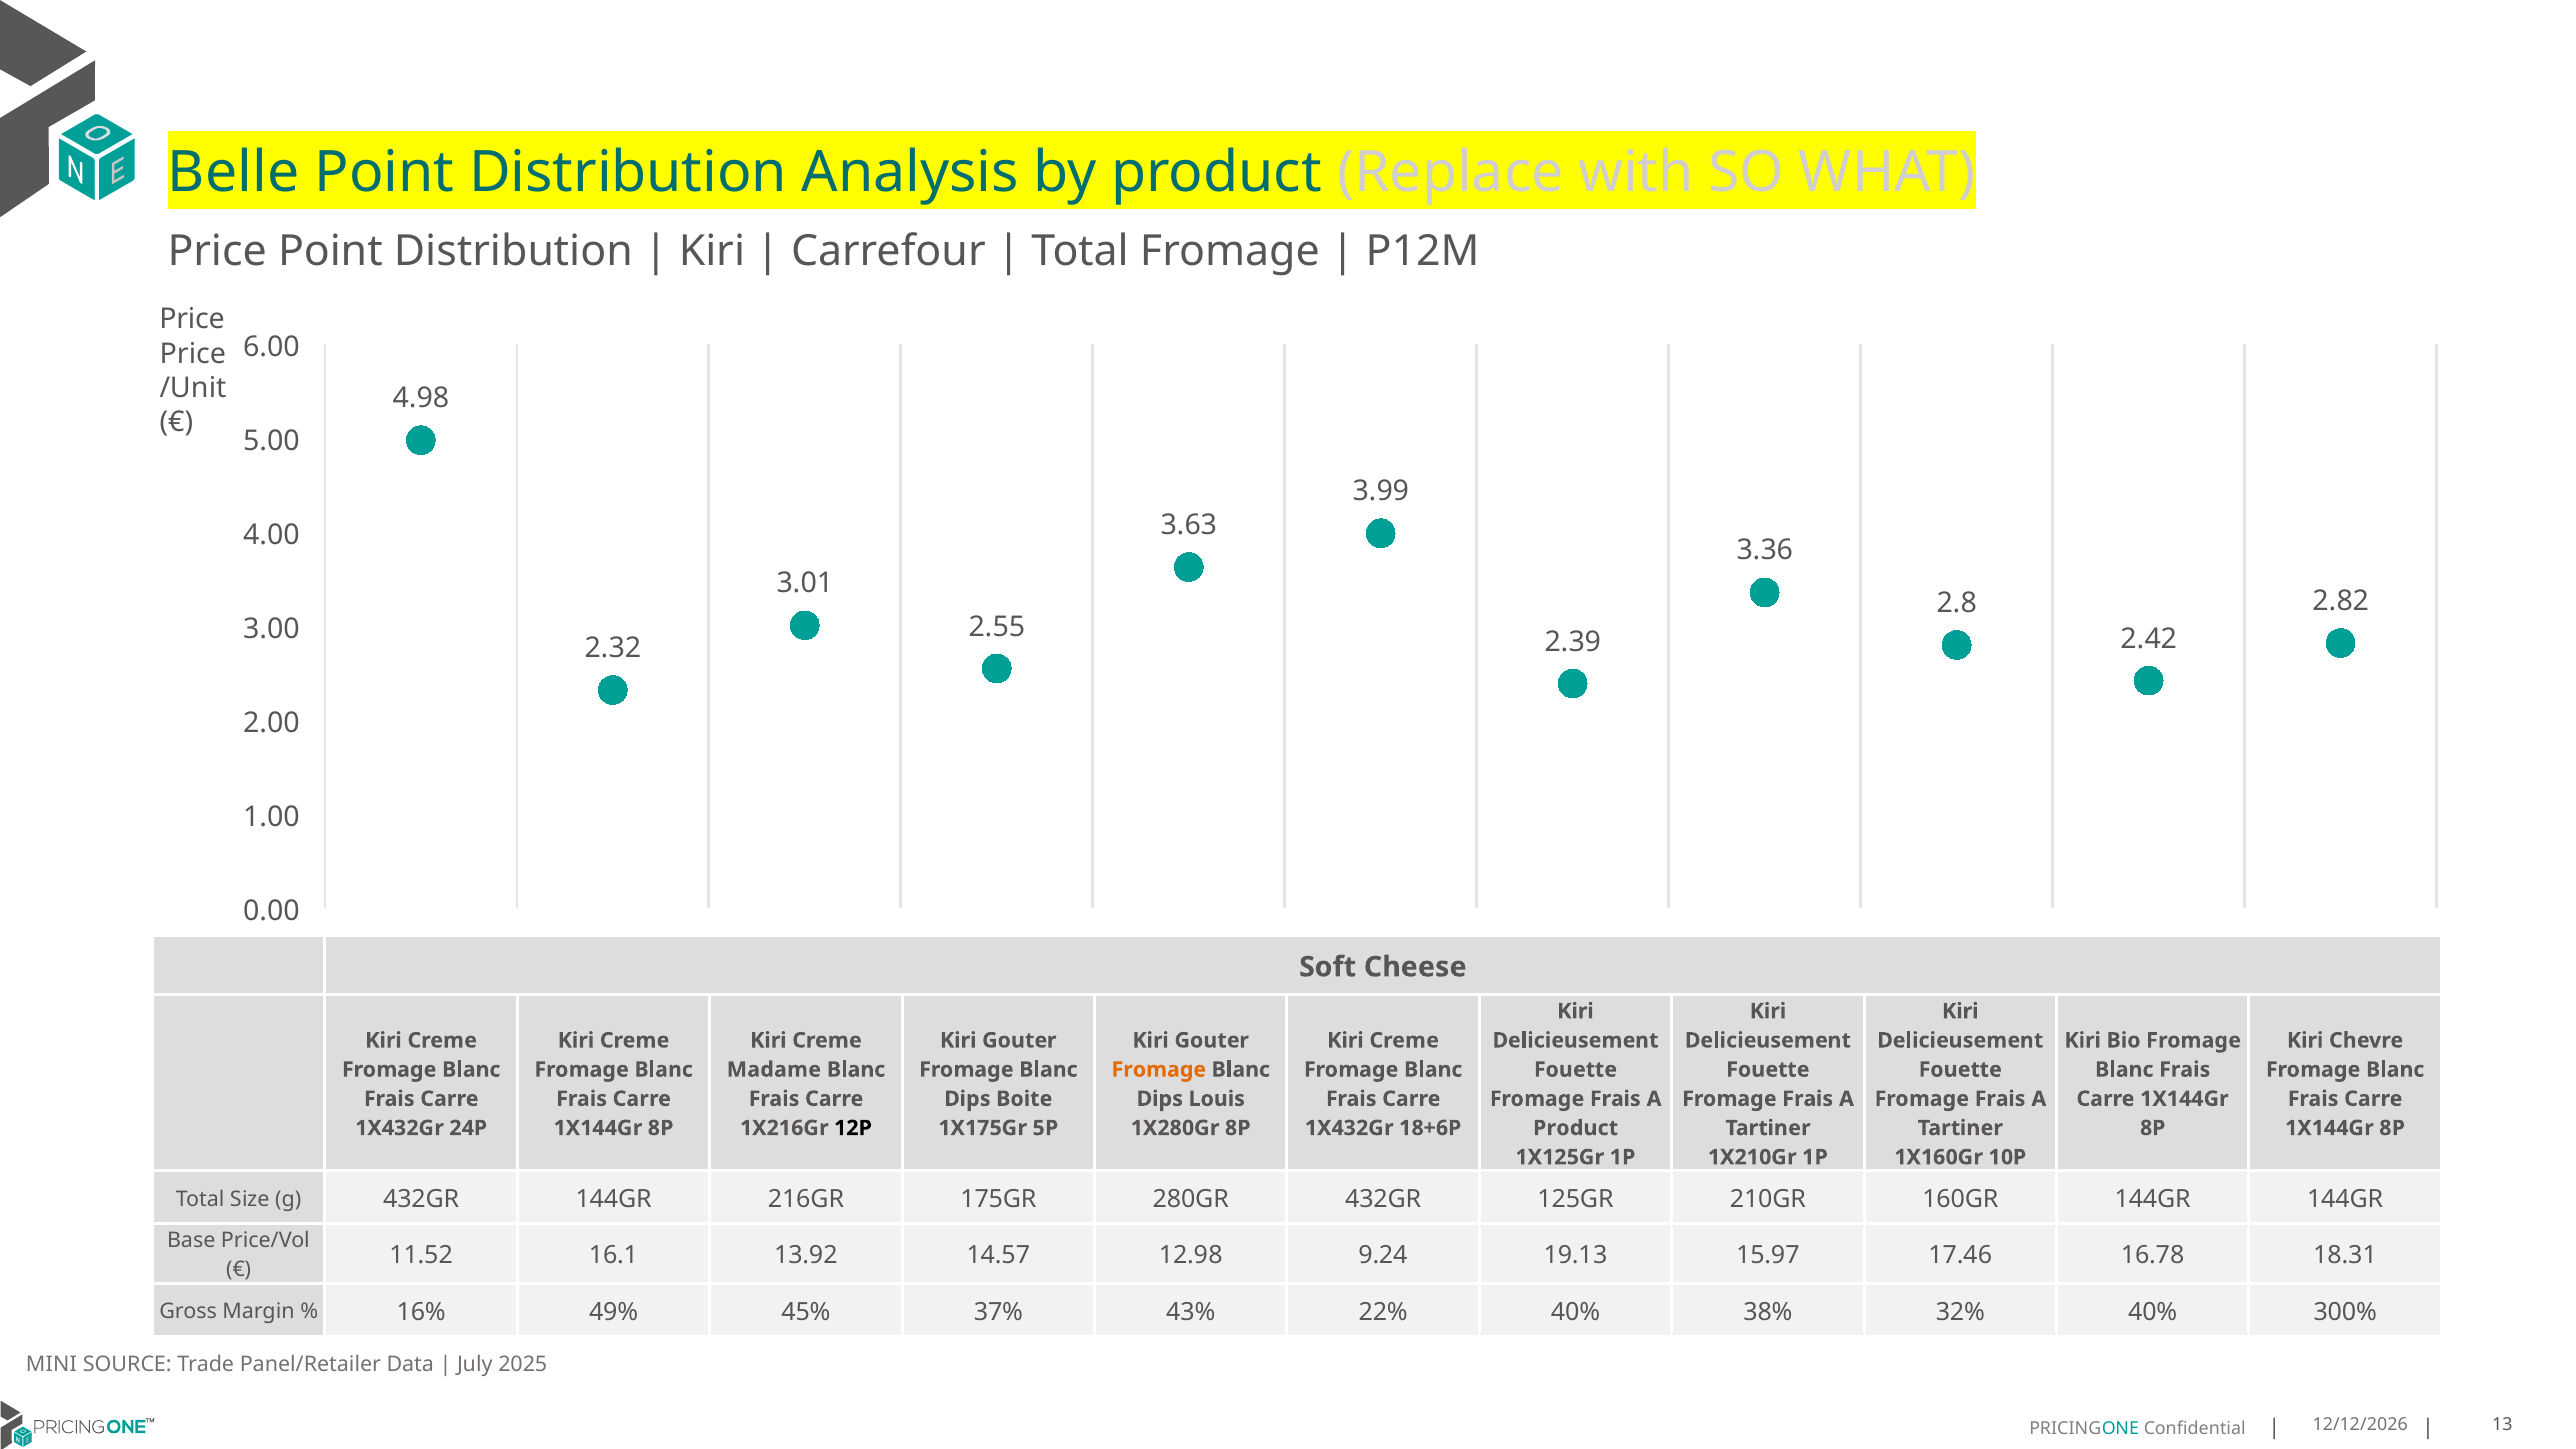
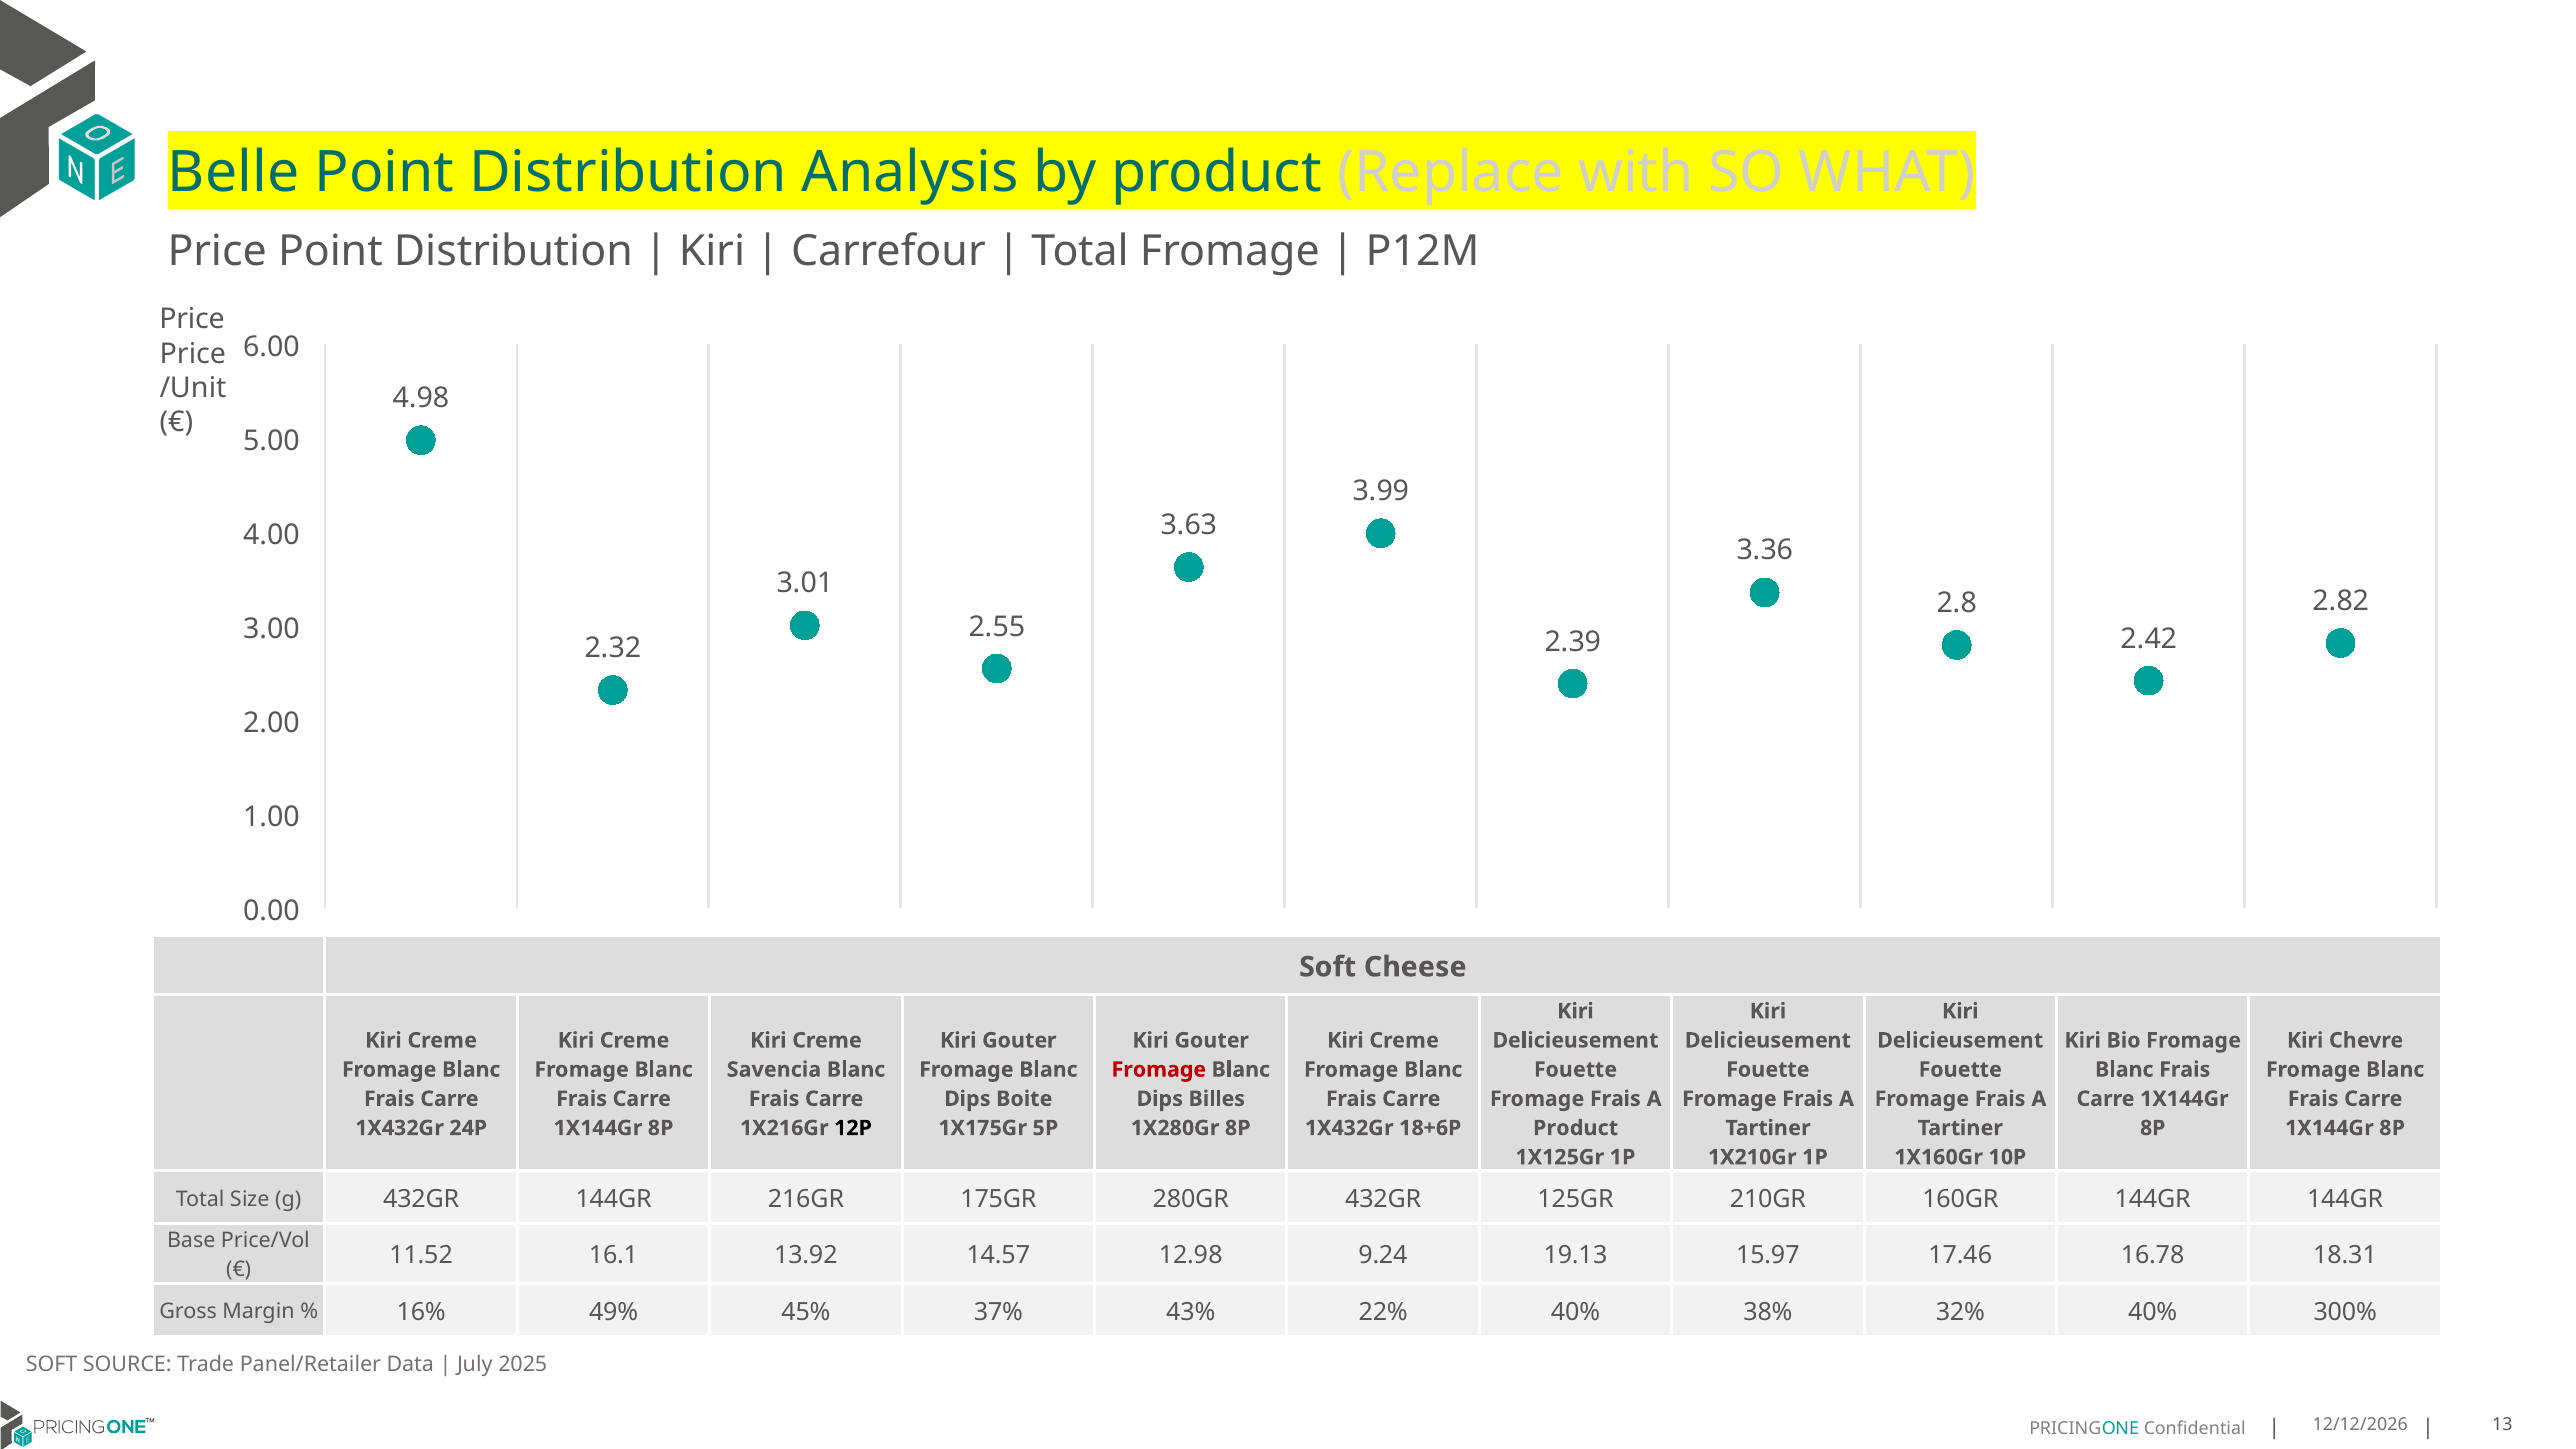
Madame: Madame -> Savencia (774, 1070)
Fromage colour: orange -> red (1159, 1070)
Louis: Louis -> Billes (1217, 1099)
MINI: MINI -> SOFT (52, 1365)
